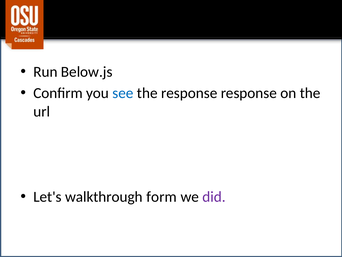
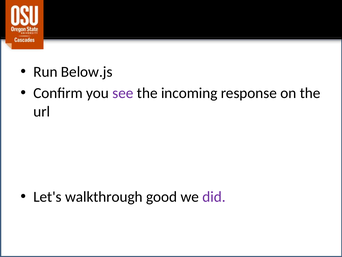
see colour: blue -> purple (123, 93)
the response: response -> incoming (189, 93)
form: form -> good (162, 196)
